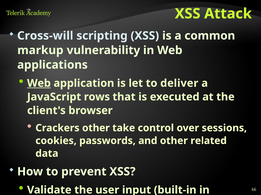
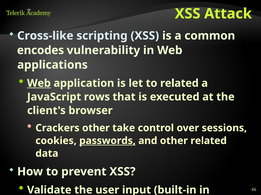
Cross-will: Cross-will -> Cross-like (45, 36)
markup: markup -> encodes (40, 50)
to deliver: deliver -> related (179, 84)
passwords underline: none -> present (107, 141)
